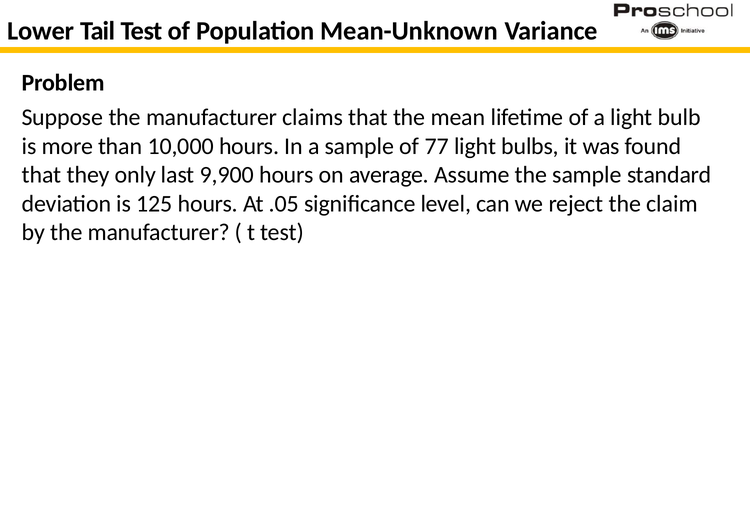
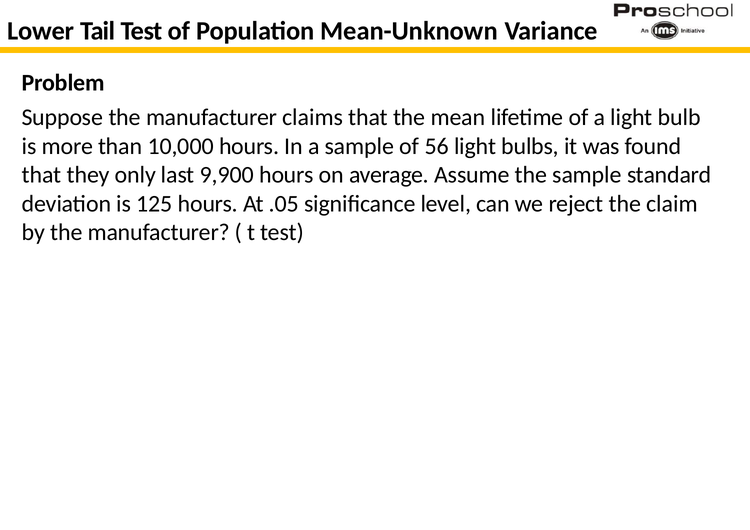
77: 77 -> 56 (437, 146)
